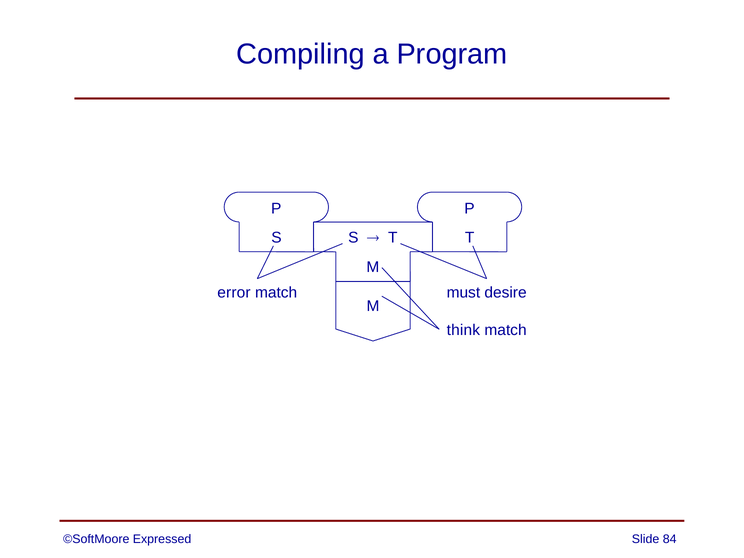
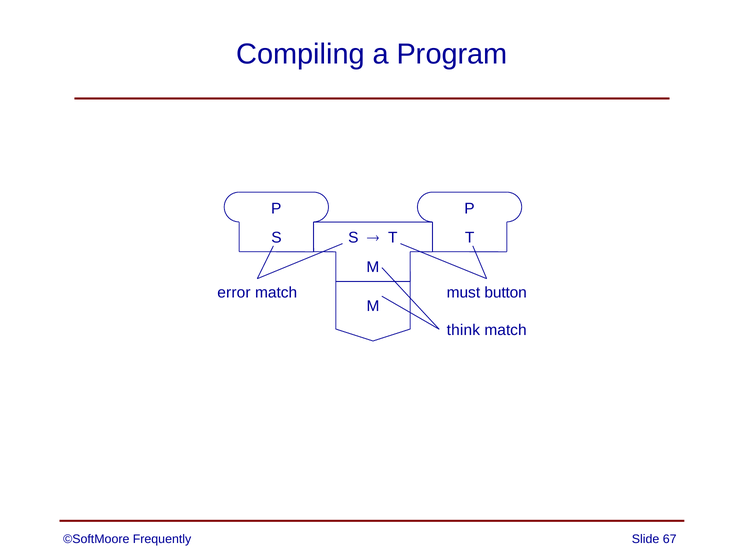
desire: desire -> button (506, 293)
Expressed: Expressed -> Frequently (162, 539)
84: 84 -> 67 (670, 539)
